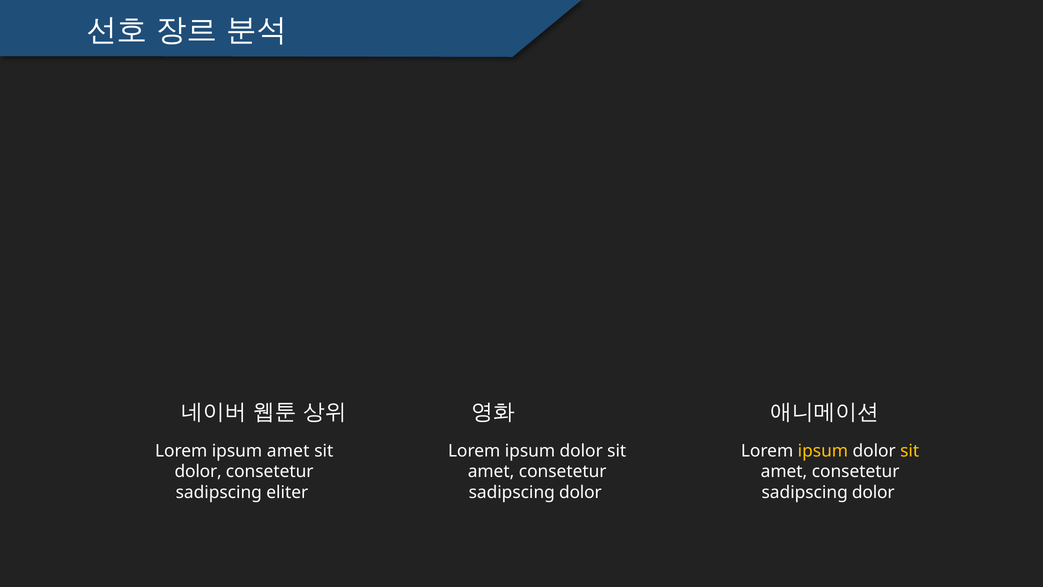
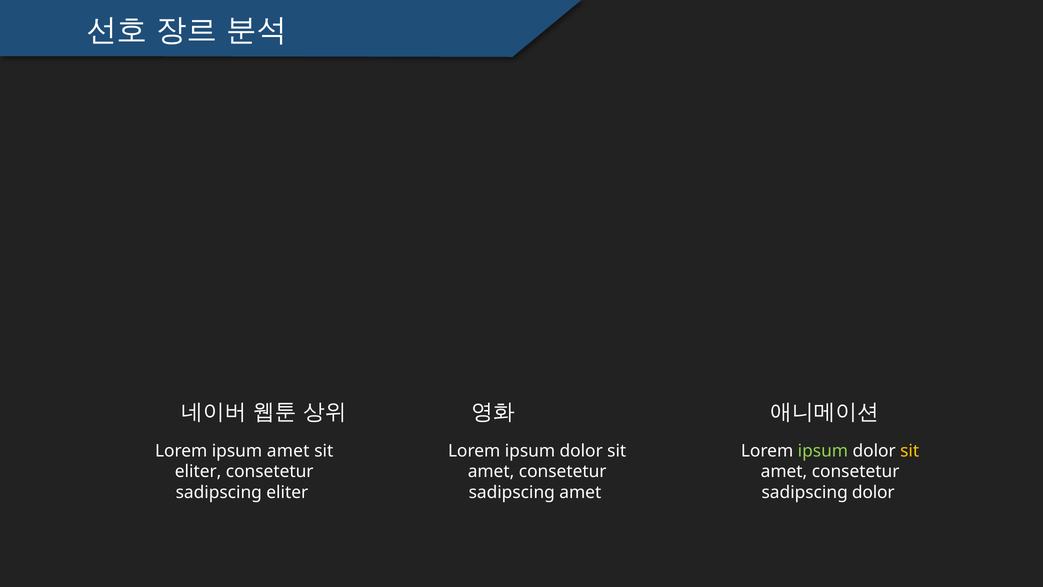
ipsum colour: yellow -> light green (823, 451)
dolor: dolor -> eliter (198, 471)
dolor: dolor -> amet (580, 492)
